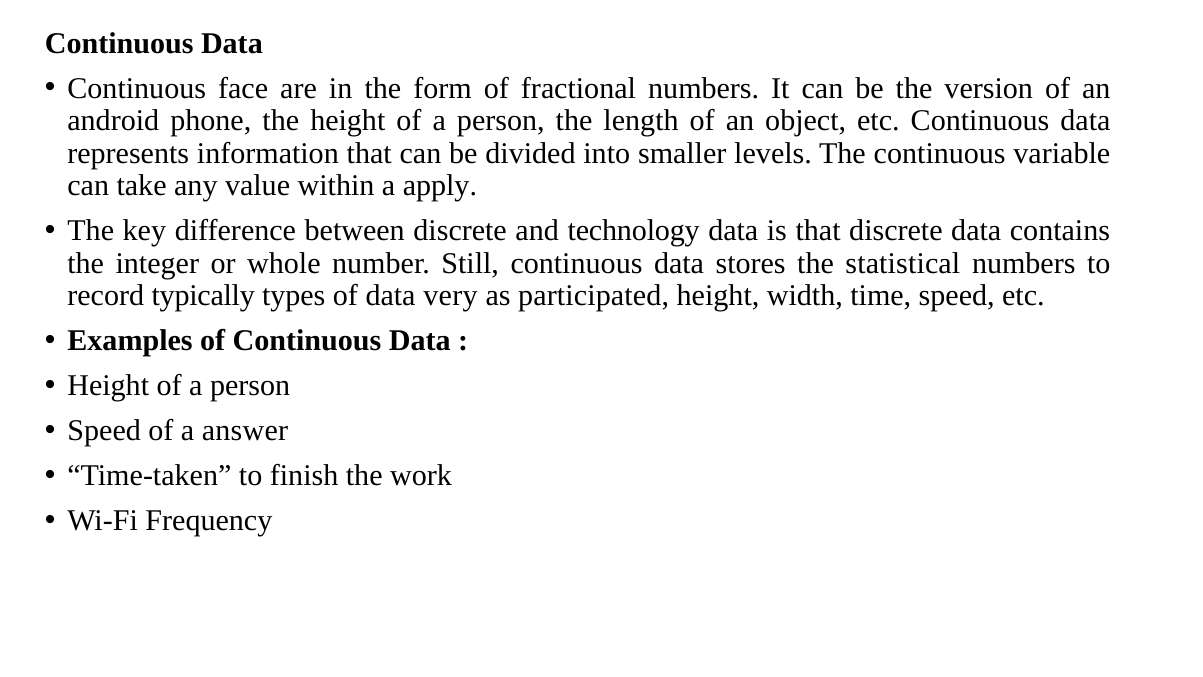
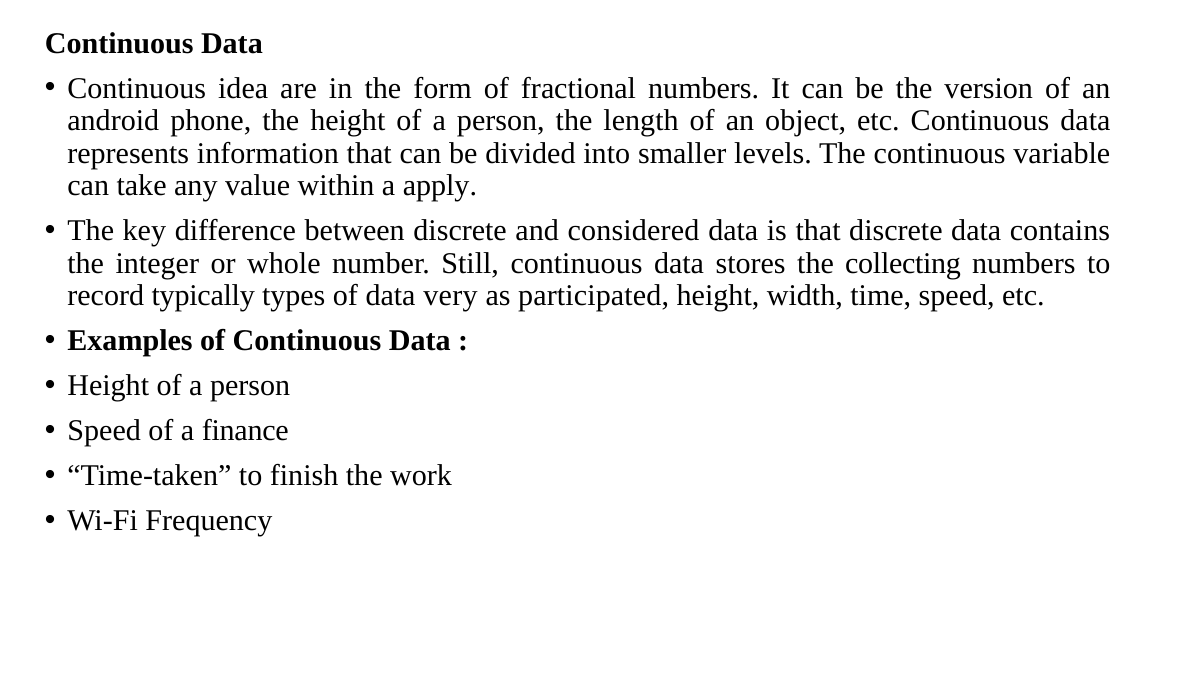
face: face -> idea (243, 88)
technology: technology -> considered (634, 231)
statistical: statistical -> collecting (903, 263)
answer: answer -> finance (245, 431)
